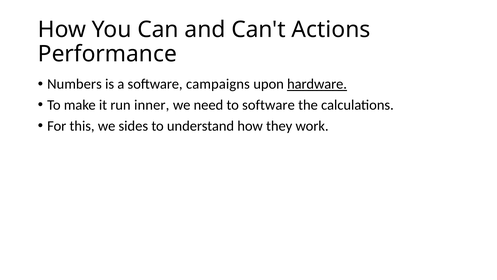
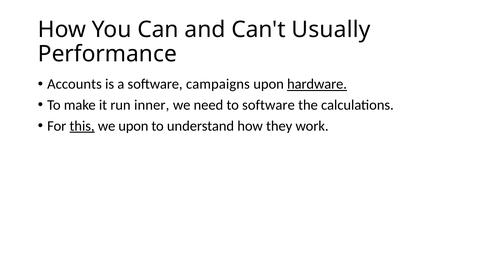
Actions: Actions -> Usually (331, 29)
Numbers: Numbers -> Accounts (74, 84)
this underline: none -> present (82, 126)
we sides: sides -> upon (133, 126)
